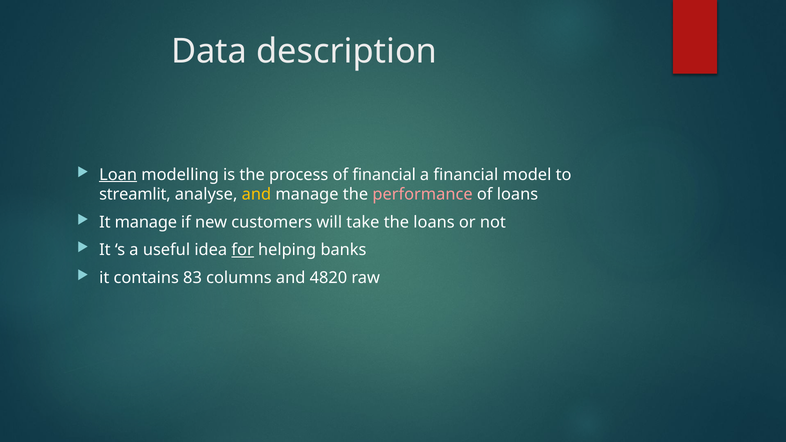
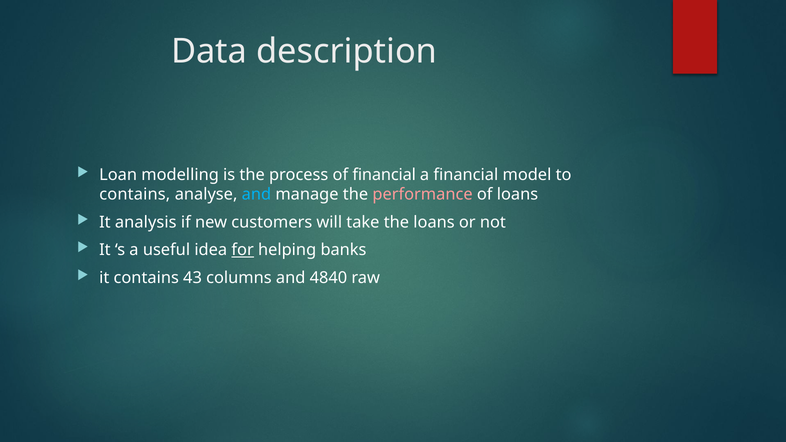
Loan underline: present -> none (118, 175)
streamlit: streamlit -> contains (135, 194)
and colour: yellow -> light blue (256, 194)
It manage: manage -> analysis (146, 222)
83: 83 -> 43 (192, 278)
4820: 4820 -> 4840 (328, 278)
